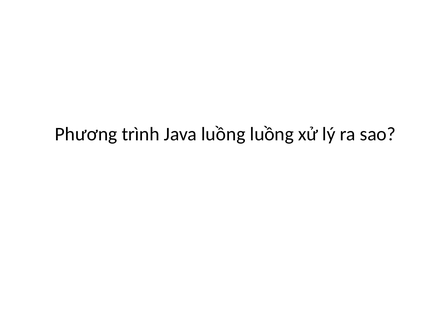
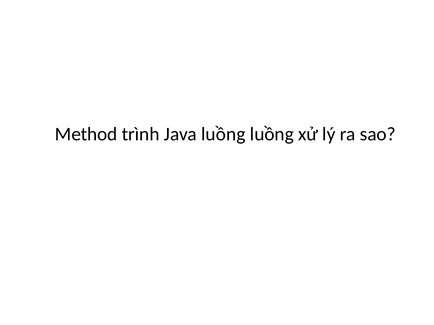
Phương: Phương -> Method (86, 134)
